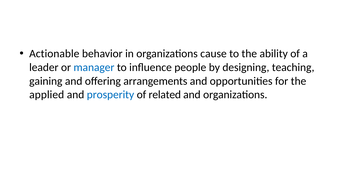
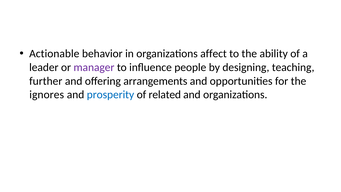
cause: cause -> affect (214, 54)
manager colour: blue -> purple (94, 67)
gaining: gaining -> further (46, 81)
applied: applied -> ignores (47, 95)
